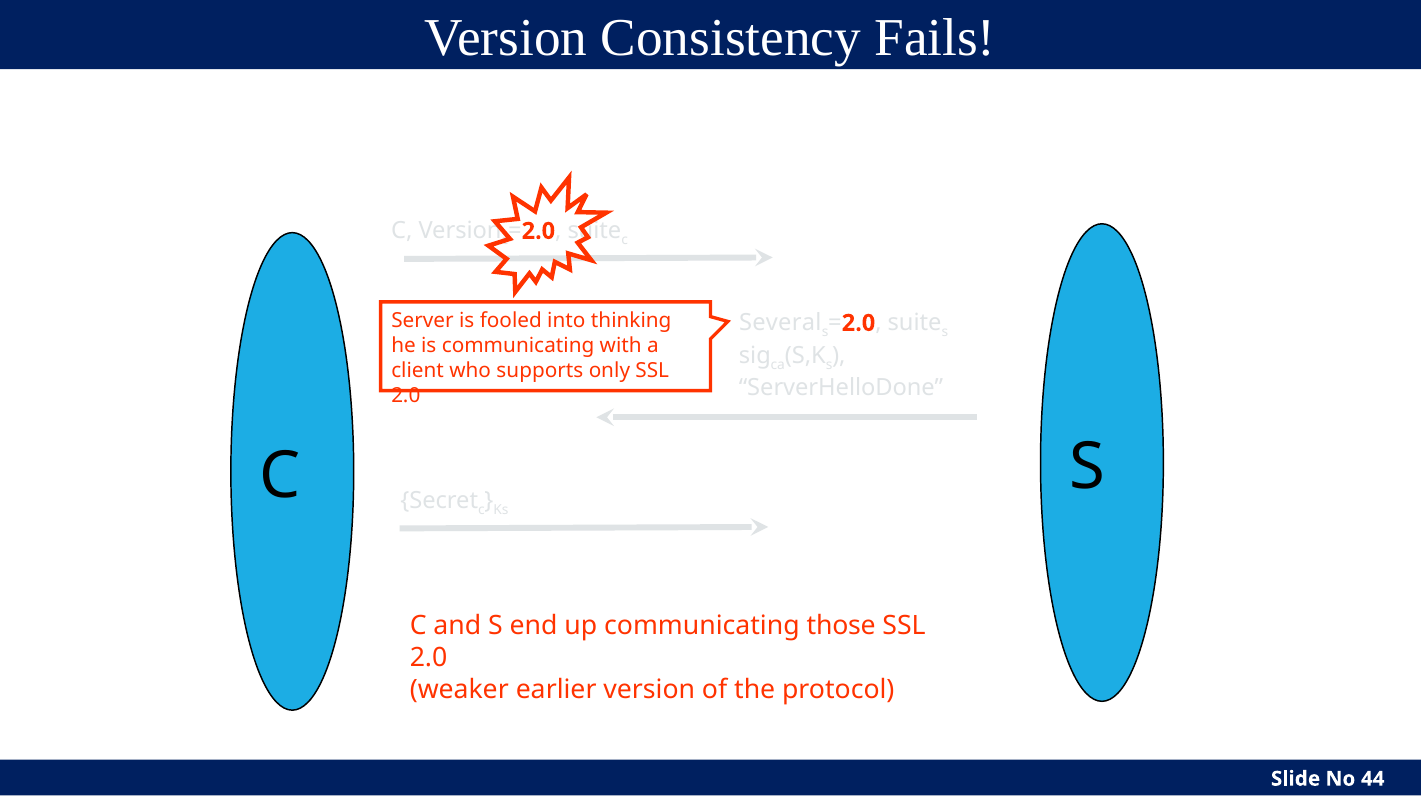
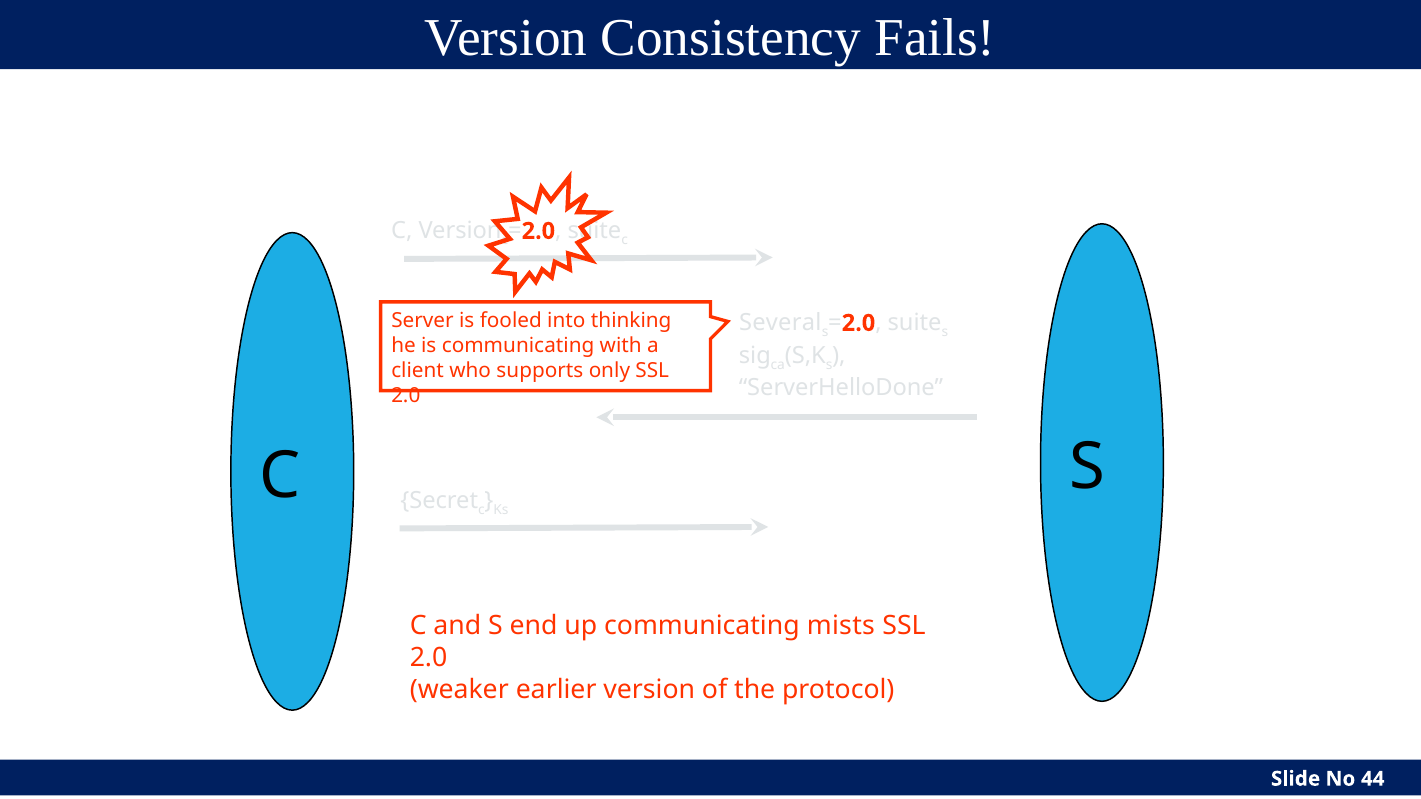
those: those -> mists (841, 626)
